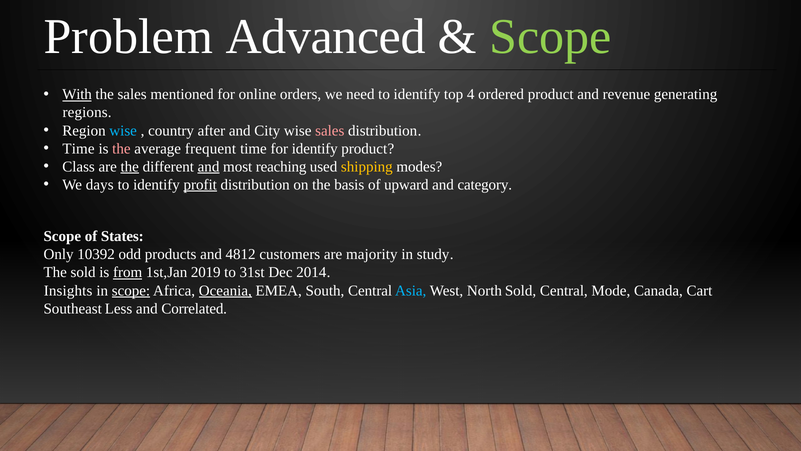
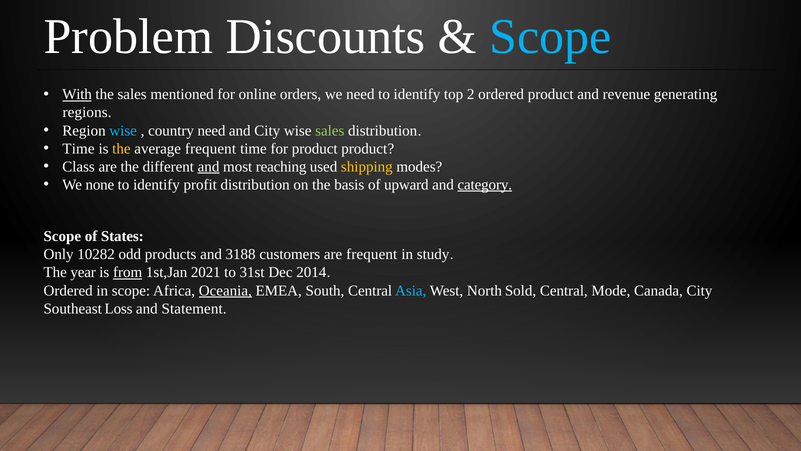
Advanced: Advanced -> Discounts (326, 36)
Scope colour: light green -> light blue (551, 36)
4: 4 -> 2 (471, 94)
country after: after -> need (212, 130)
sales colour: pink -> light green (330, 130)
the colour: pink -> yellow (121, 148)
for identify: identify -> product (315, 148)
the underline: present -> none (130, 166)
days: days -> none (100, 185)
profit underline: present -> none (200, 185)
category underline: none -> present (485, 185)
10392: 10392 -> 10282 (96, 254)
4812: 4812 -> 3188 (241, 254)
are majority: majority -> frequent (372, 254)
The sold: sold -> year (83, 272)
2019: 2019 -> 2021 (206, 272)
Insights: Insights -> Ordered (68, 290)
scope underline: present -> none (131, 290)
Canada Cart: Cart -> City (699, 290)
Less: Less -> Loss (119, 308)
Correlated: Correlated -> Statement (194, 308)
